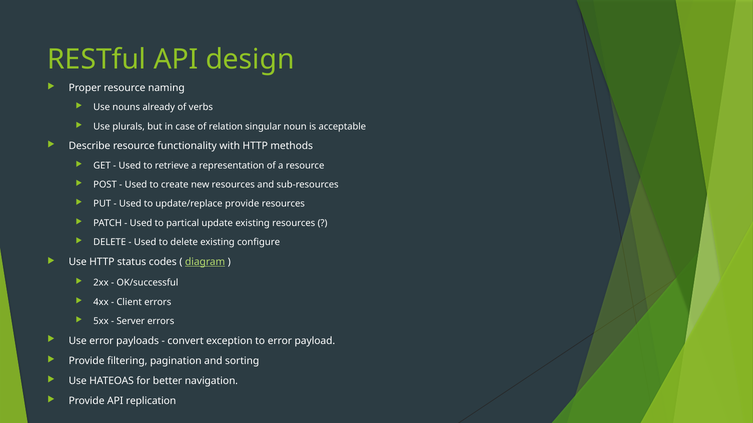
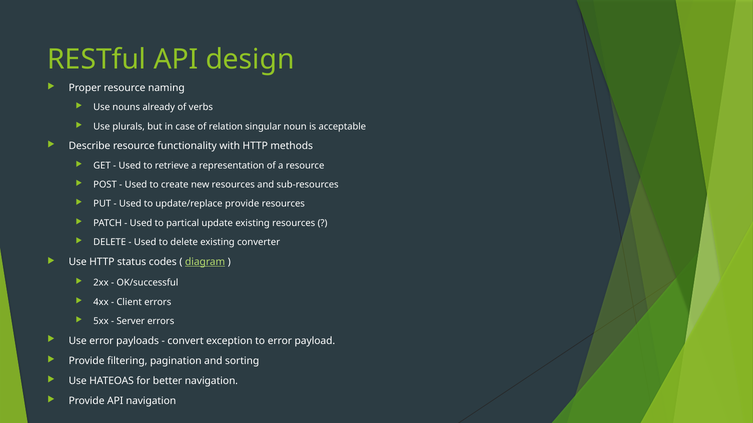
configure: configure -> converter (259, 242)
API replication: replication -> navigation (151, 402)
